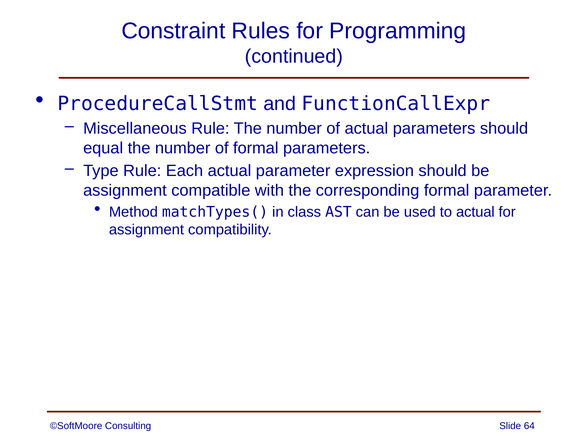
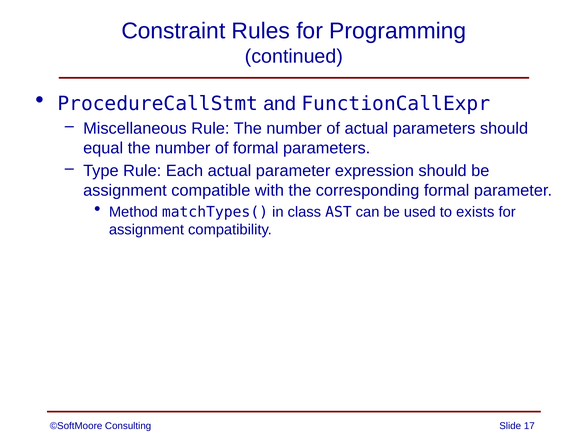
to actual: actual -> exists (475, 212)
64: 64 -> 17 (529, 426)
